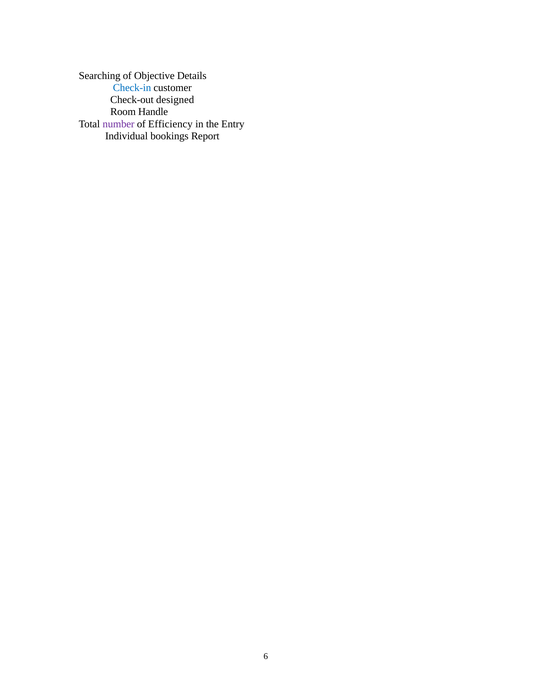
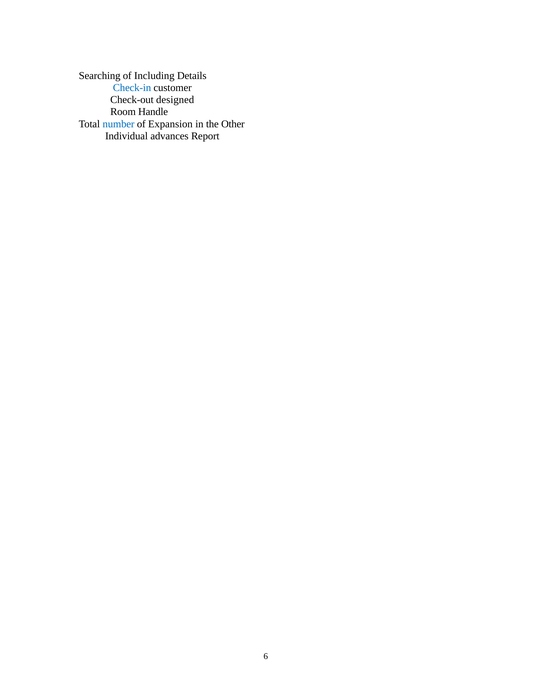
Objective: Objective -> Including (154, 76)
number colour: purple -> blue (119, 124)
Efficiency: Efficiency -> Expansion (170, 124)
Entry: Entry -> Other (233, 124)
bookings: bookings -> advances (169, 136)
